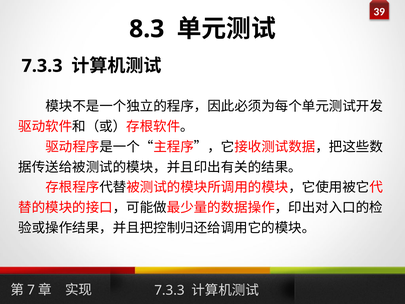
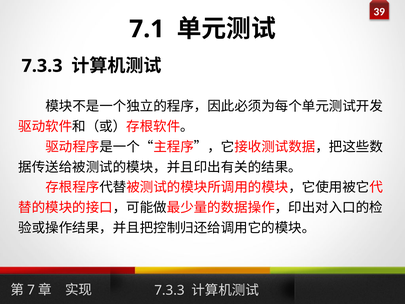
8.3: 8.3 -> 7.1 (147, 29)
